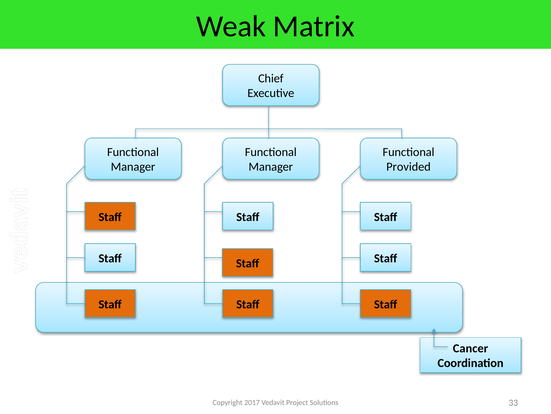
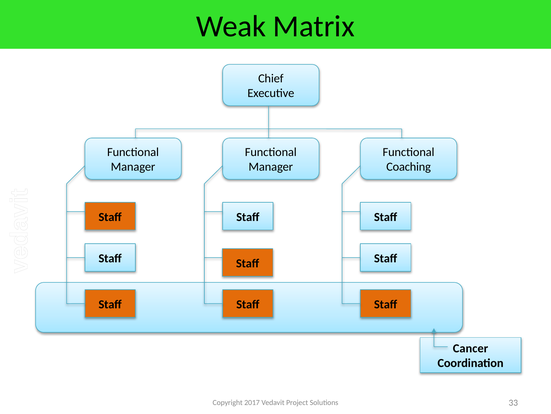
Provided: Provided -> Coaching (409, 167)
